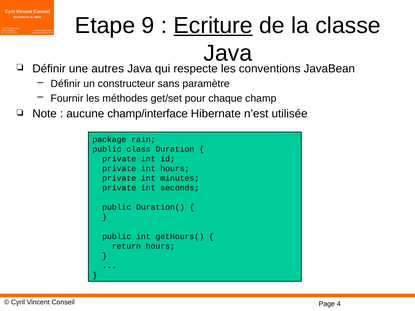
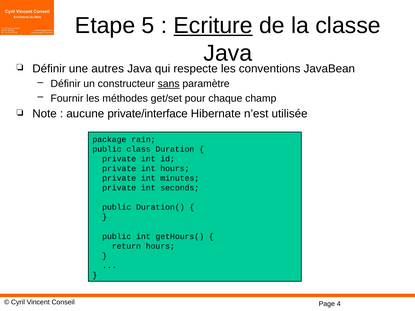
9: 9 -> 5 (148, 26)
sans underline: none -> present (169, 84)
champ/interface: champ/interface -> private/interface (148, 114)
